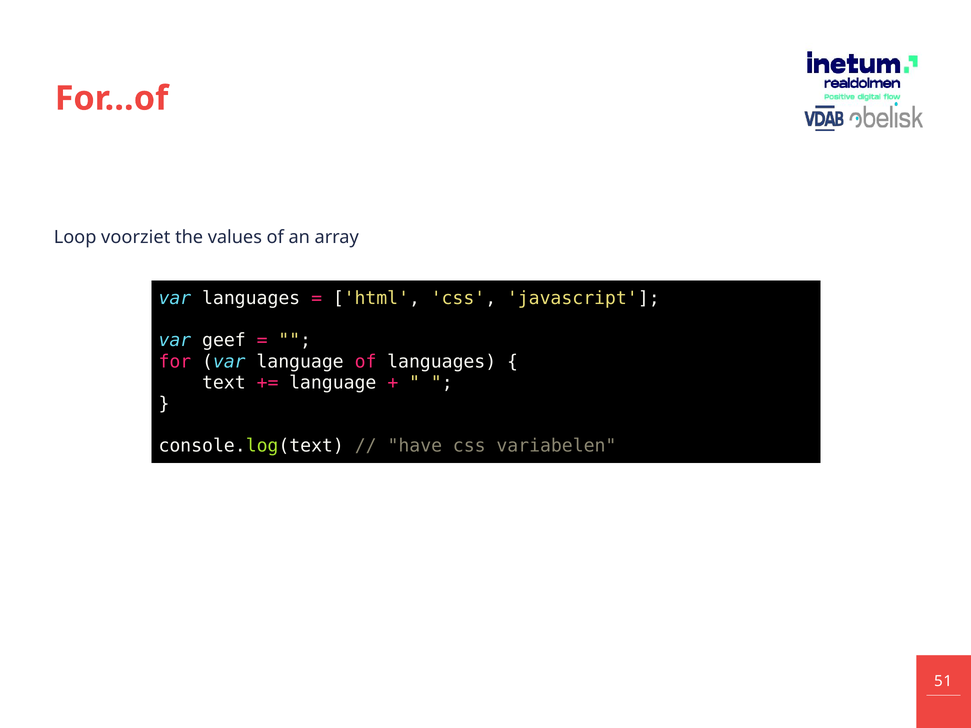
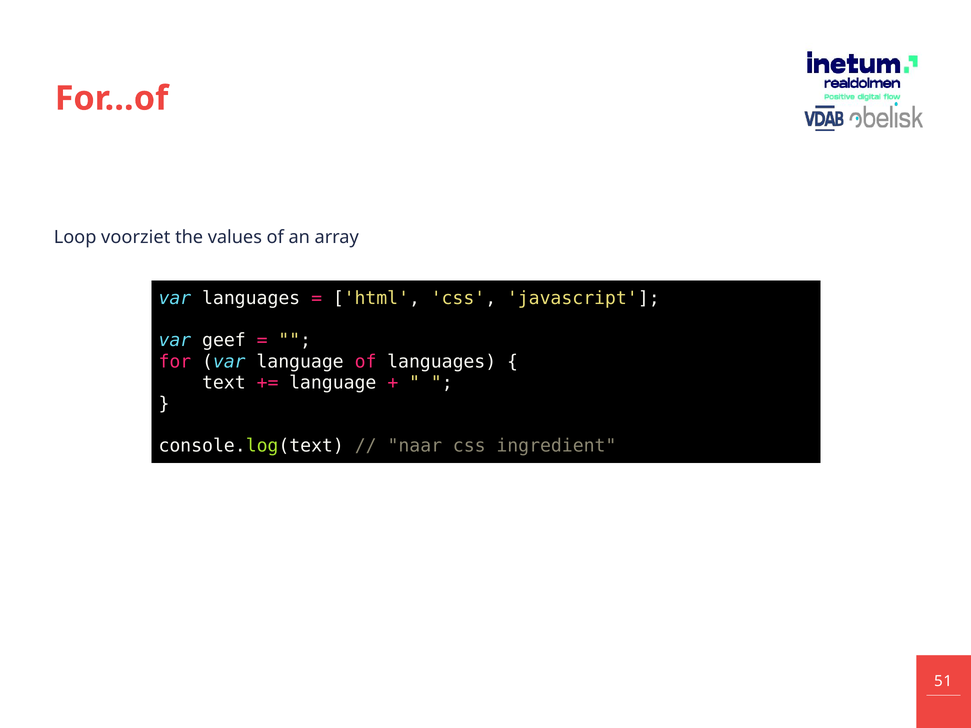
have: have -> naar (415, 446)
variabelen: variabelen -> ingredient (556, 446)
